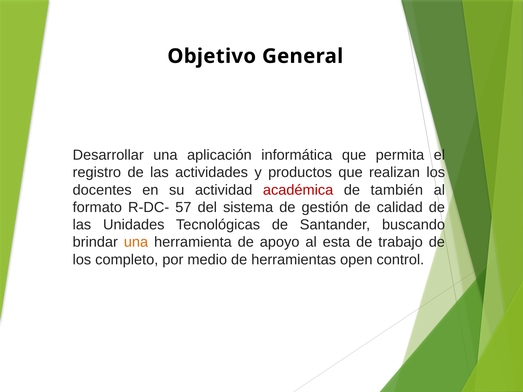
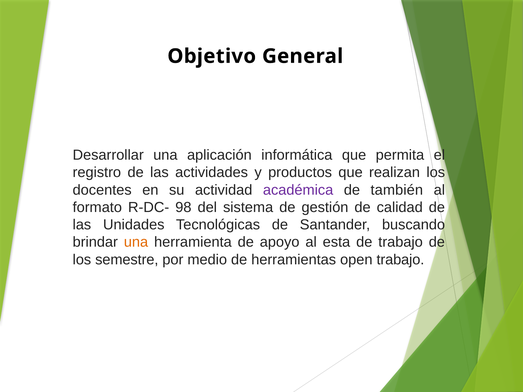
académica colour: red -> purple (298, 190)
57: 57 -> 98 (183, 207)
completo: completo -> semestre (127, 260)
open control: control -> trabajo (400, 260)
